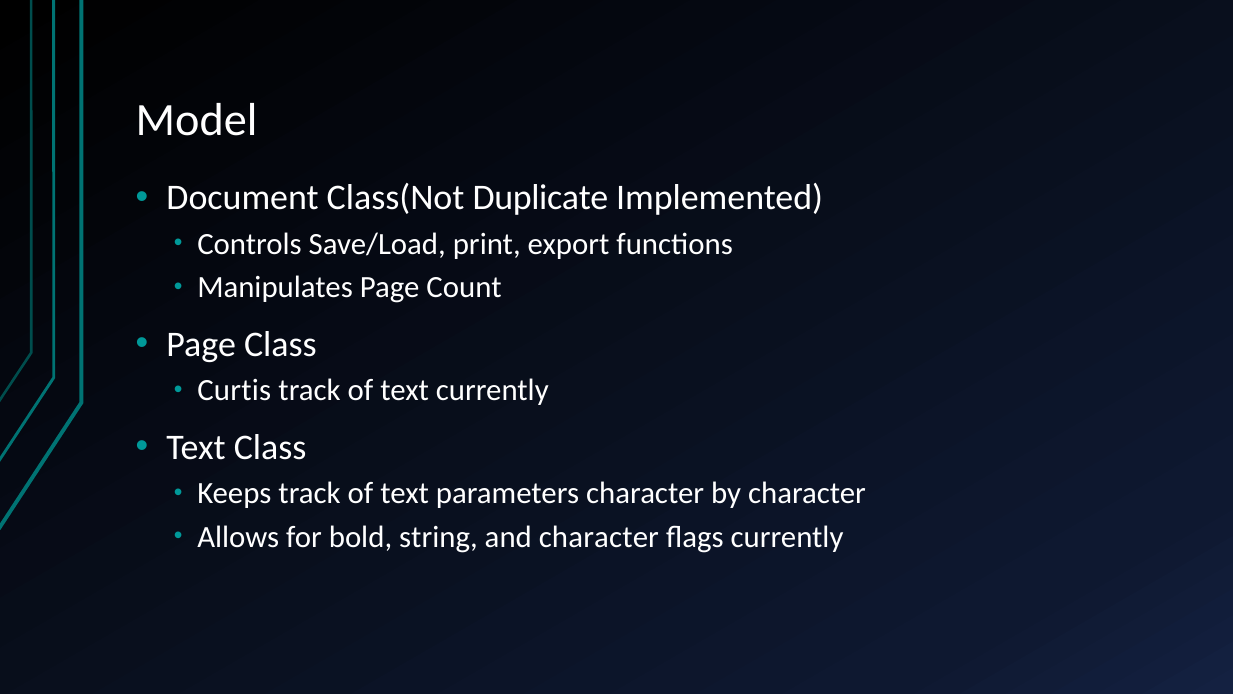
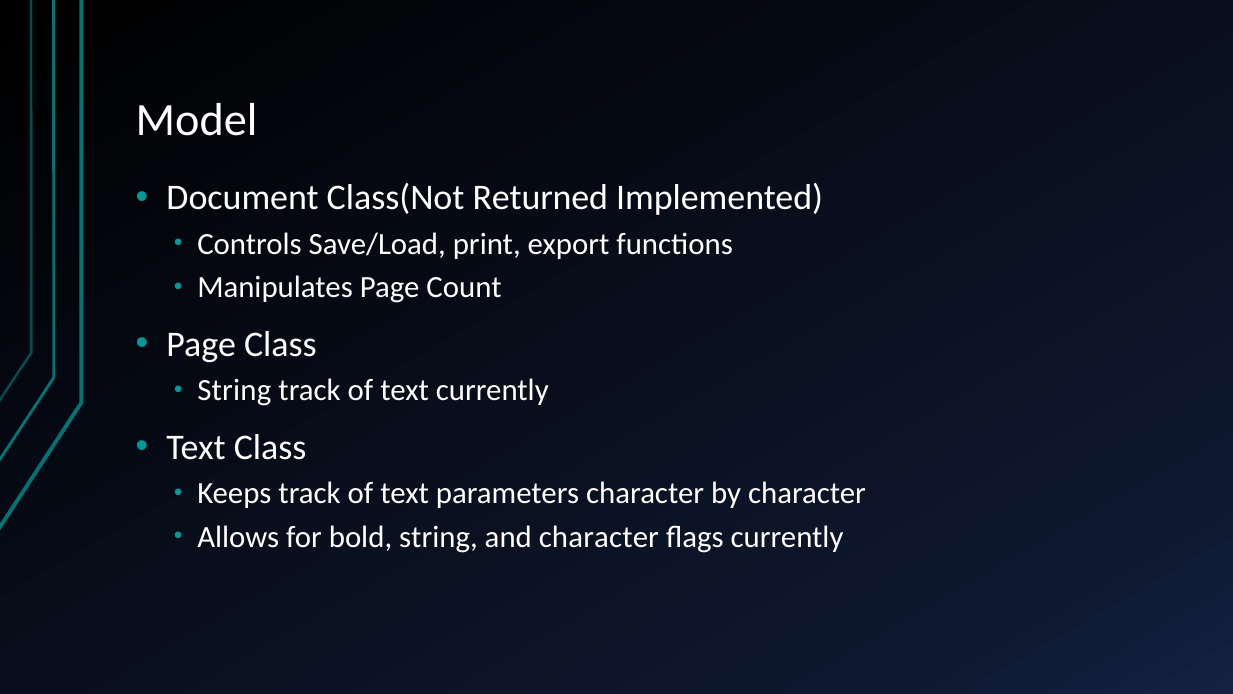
Duplicate: Duplicate -> Returned (540, 198)
Curtis: Curtis -> String (234, 390)
